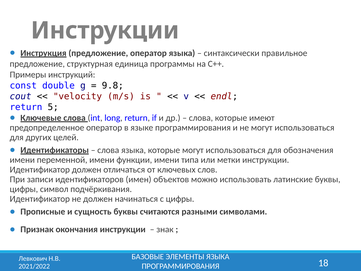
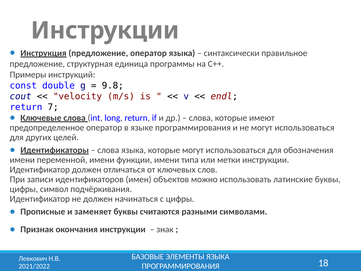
5: 5 -> 7 (53, 107)
сущность: сущность -> заменяет (93, 212)
